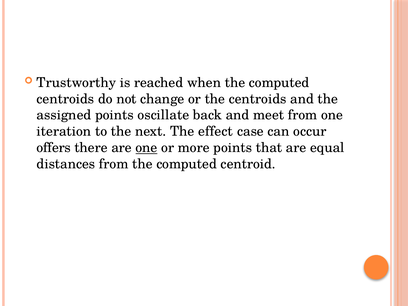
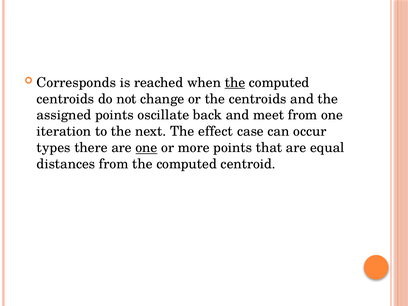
Trustworthy: Trustworthy -> Corresponds (76, 83)
the underline: none -> present (235, 83)
offers: offers -> types (54, 148)
